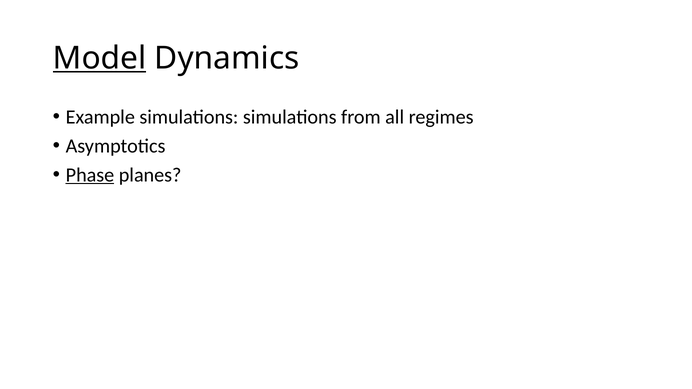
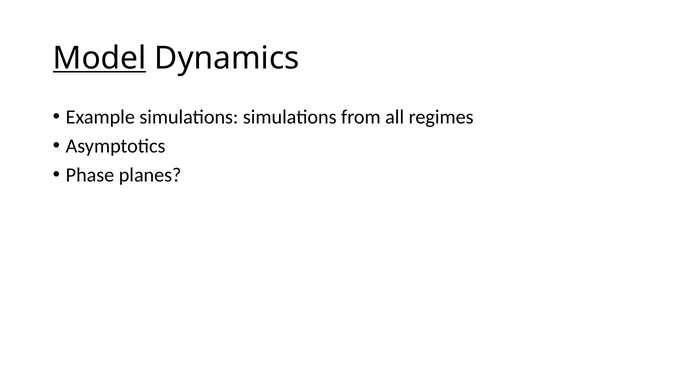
Phase underline: present -> none (90, 175)
